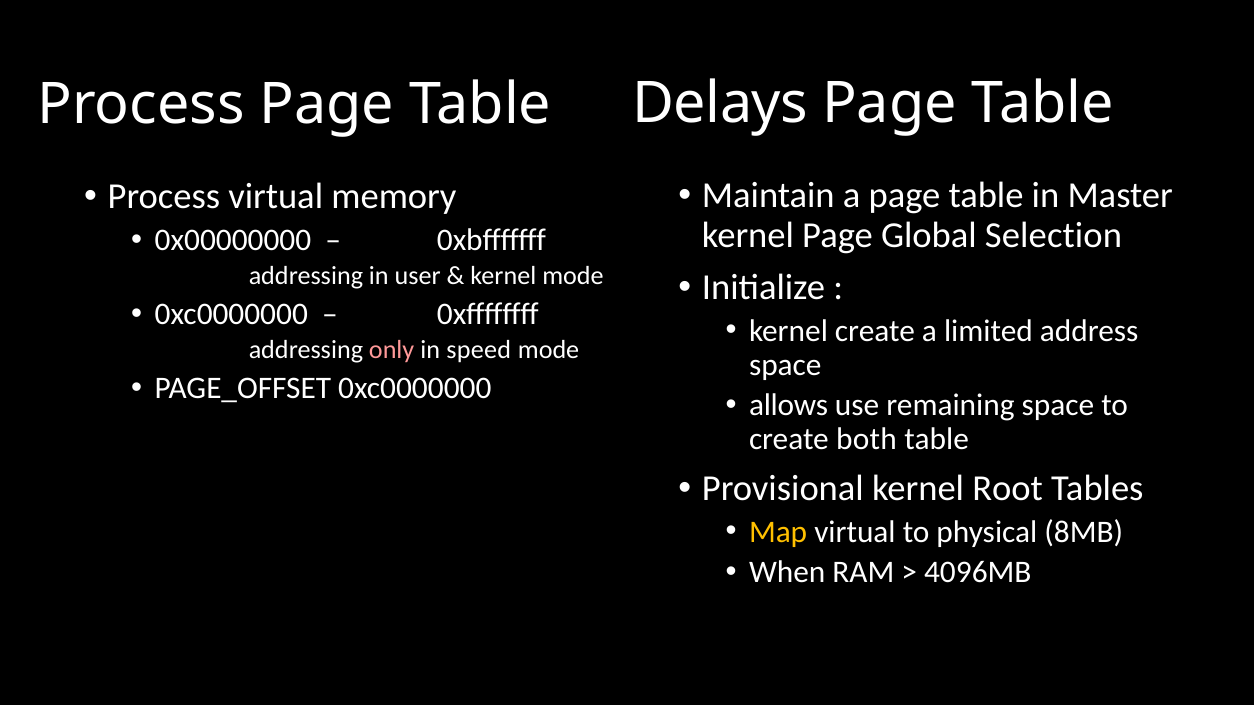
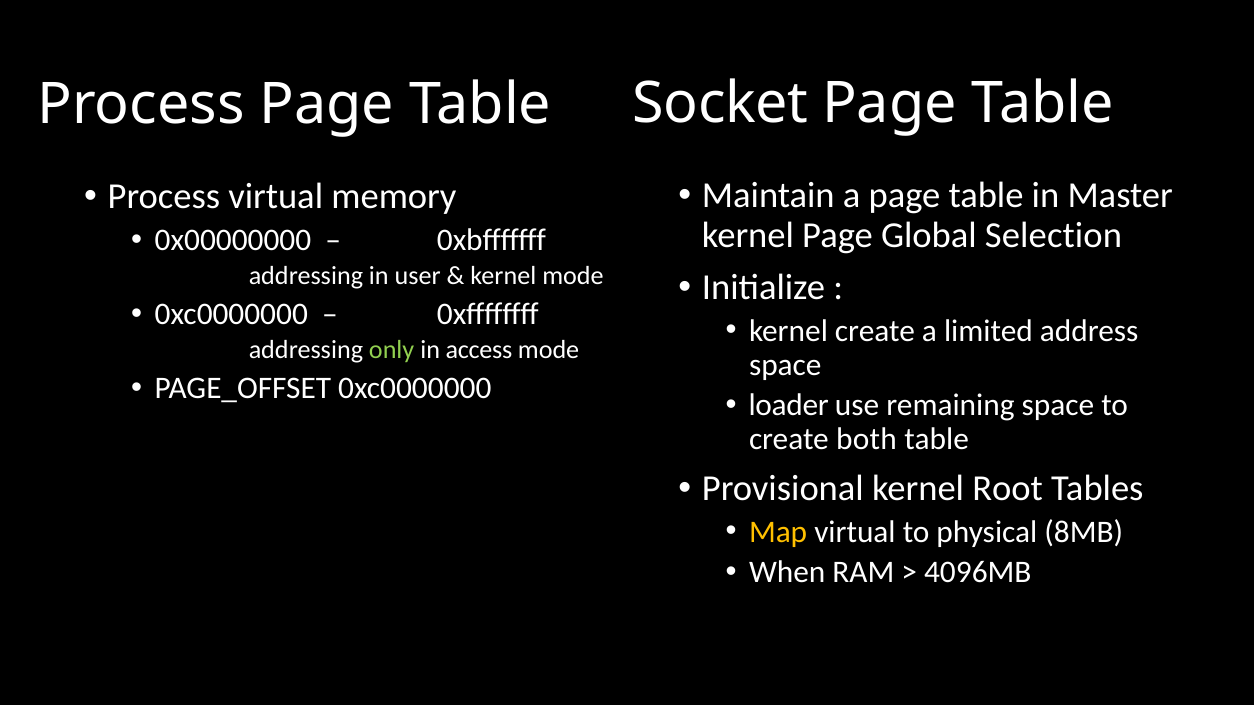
Delays: Delays -> Socket (720, 103)
only colour: pink -> light green (392, 350)
speed: speed -> access (479, 350)
allows: allows -> loader (789, 405)
